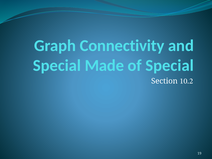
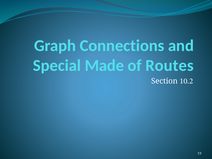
Connectivity: Connectivity -> Connections (122, 46)
of Special: Special -> Routes (170, 65)
